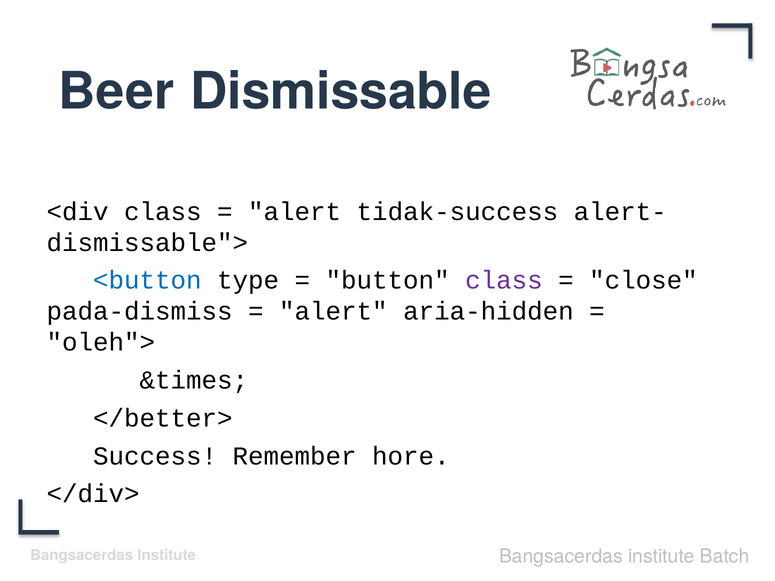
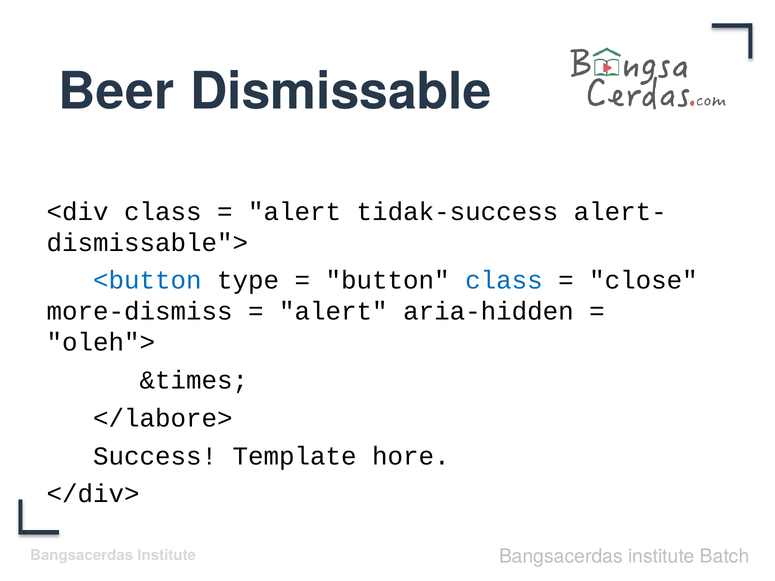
class colour: purple -> blue (504, 281)
pada-dismiss: pada-dismiss -> more-dismiss (140, 312)
</better>: </better> -> </labore> (163, 418)
Remember: Remember -> Template (295, 456)
